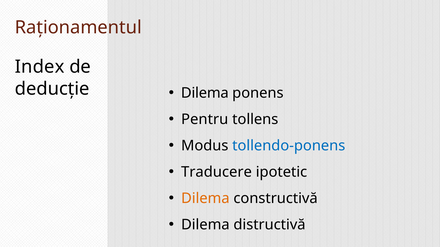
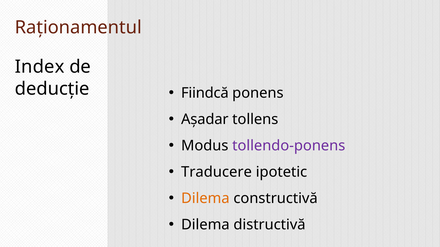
Dilema: Dilema -> Fiindcă (205, 93)
Pentru: Pentru -> Așadar (205, 120)
tollendo-ponens colour: blue -> purple (289, 146)
